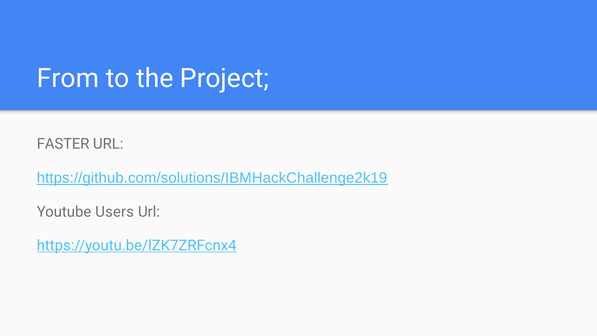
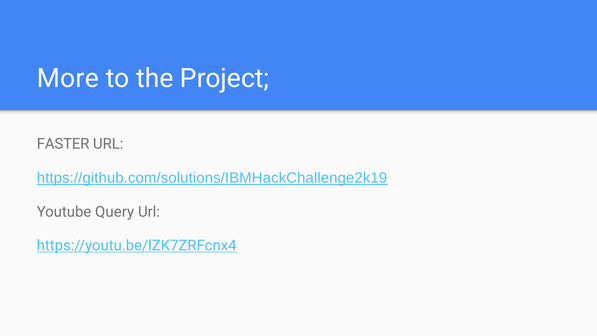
From: From -> More (68, 78)
Users: Users -> Query (115, 212)
